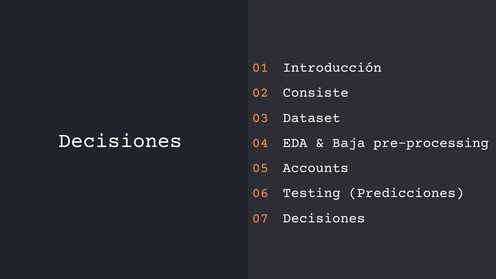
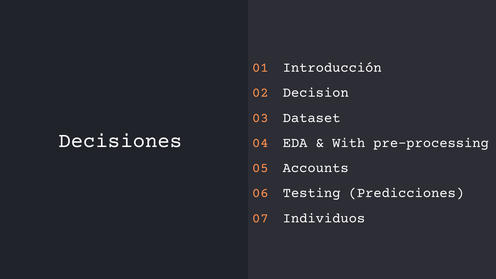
Consiste: Consiste -> Decision (316, 92)
Baja: Baja -> With (349, 143)
Decisiones: Decisiones -> Individuos (324, 218)
